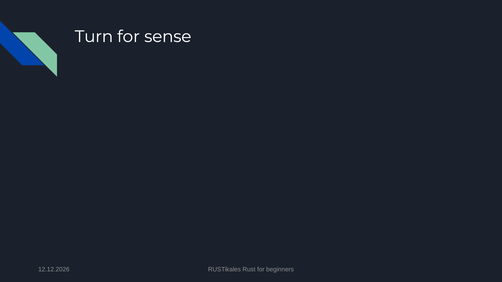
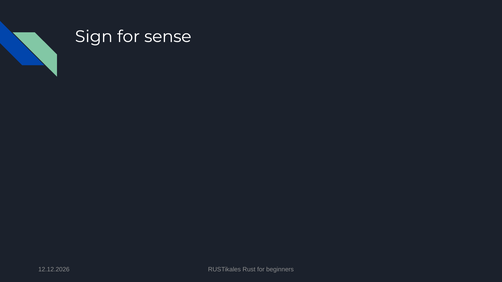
Turn: Turn -> Sign (94, 37)
